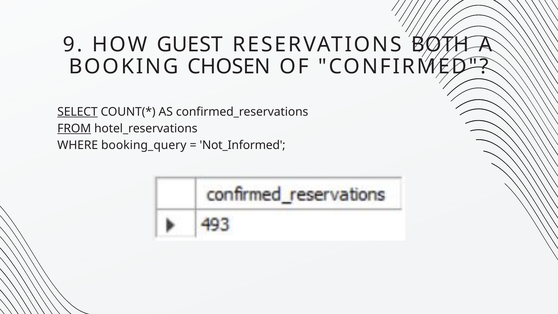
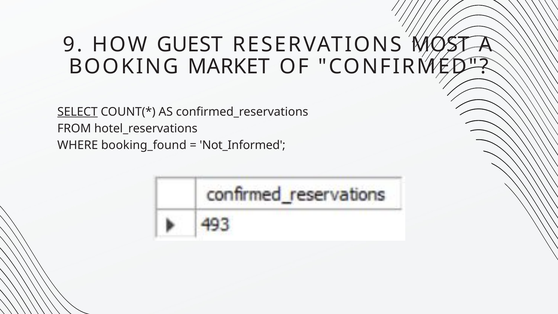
BOTH: BOTH -> MOST (440, 45)
CHOSEN: CHOSEN -> MARKET (229, 67)
FROM underline: present -> none (74, 129)
booking_query: booking_query -> booking_found (144, 145)
